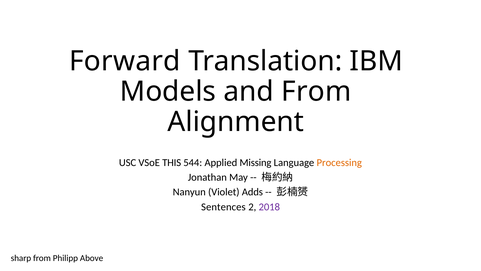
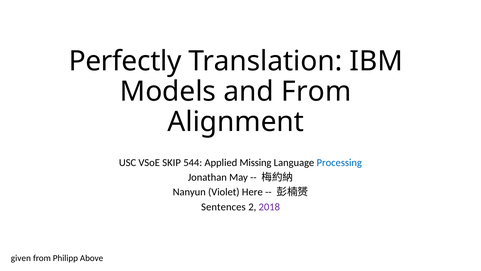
Forward: Forward -> Perfectly (125, 61)
THIS: THIS -> SKIP (172, 162)
Processing colour: orange -> blue (339, 162)
Adds: Adds -> Here (252, 192)
sharp: sharp -> given (21, 258)
